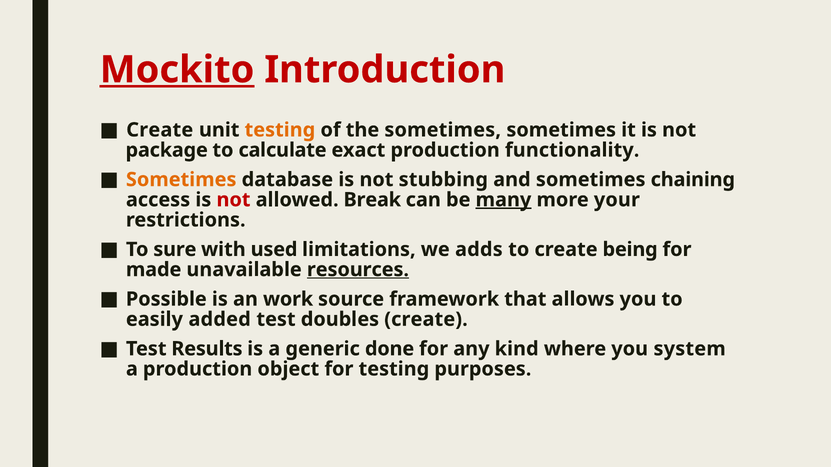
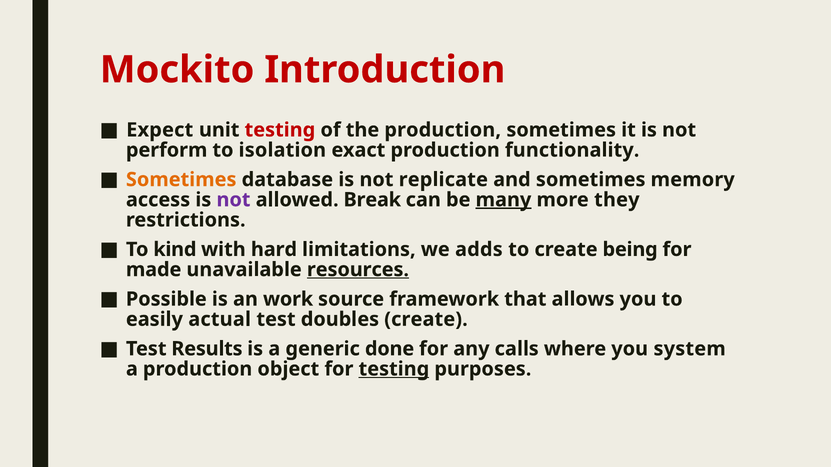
Mockito underline: present -> none (177, 70)
Create: Create -> Expect (160, 130)
testing colour: orange -> red (280, 130)
the sometimes: sometimes -> production (443, 130)
package: package -> perform (167, 150)
calculate: calculate -> isolation (282, 150)
stubbing: stubbing -> replicate (443, 180)
chaining: chaining -> memory (693, 180)
not colour: red -> purple (234, 200)
your: your -> they (617, 200)
sure: sure -> kind (175, 250)
used: used -> hard (274, 250)
added: added -> actual (220, 320)
kind: kind -> calls (517, 349)
testing underline: none -> present (394, 369)
